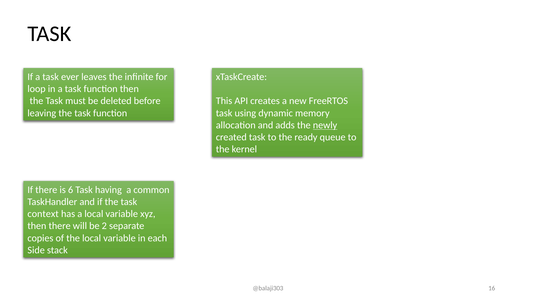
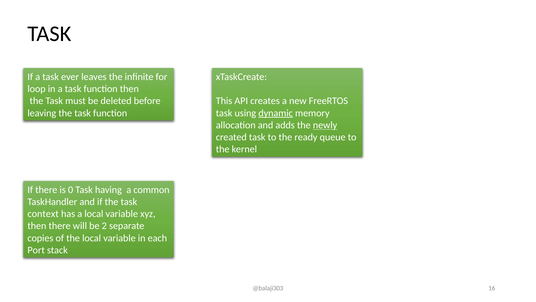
dynamic underline: none -> present (276, 113)
6: 6 -> 0 (71, 189)
Side: Side -> Port (36, 250)
